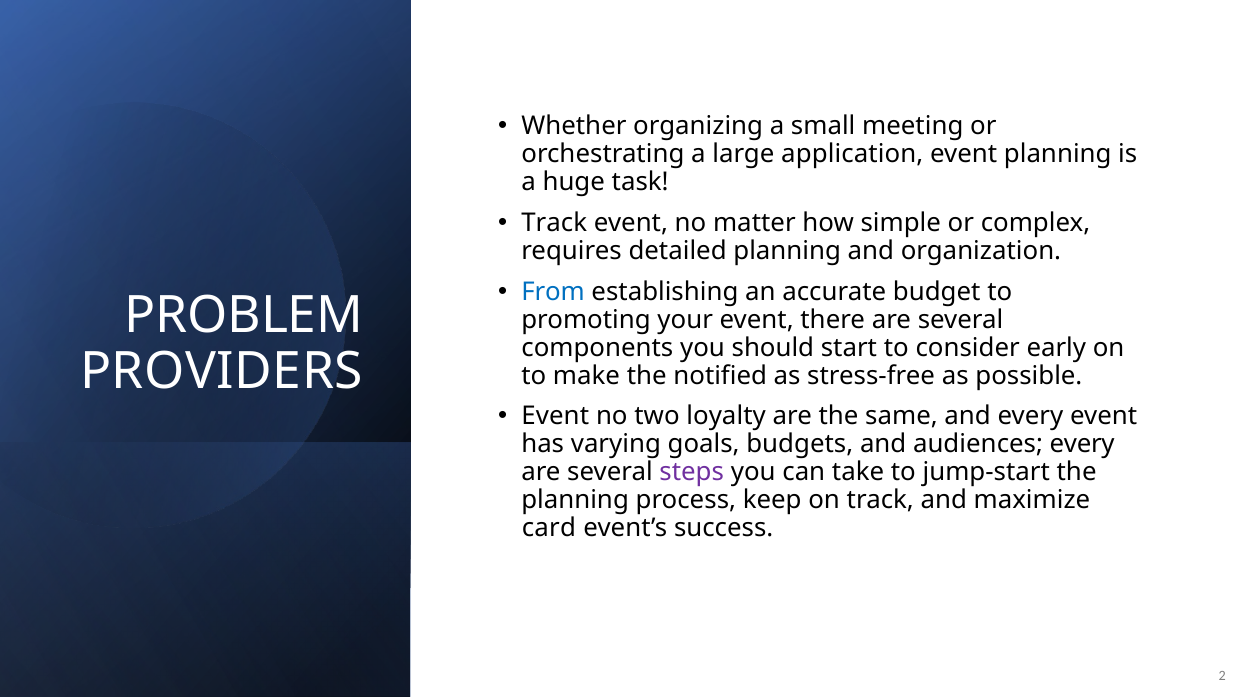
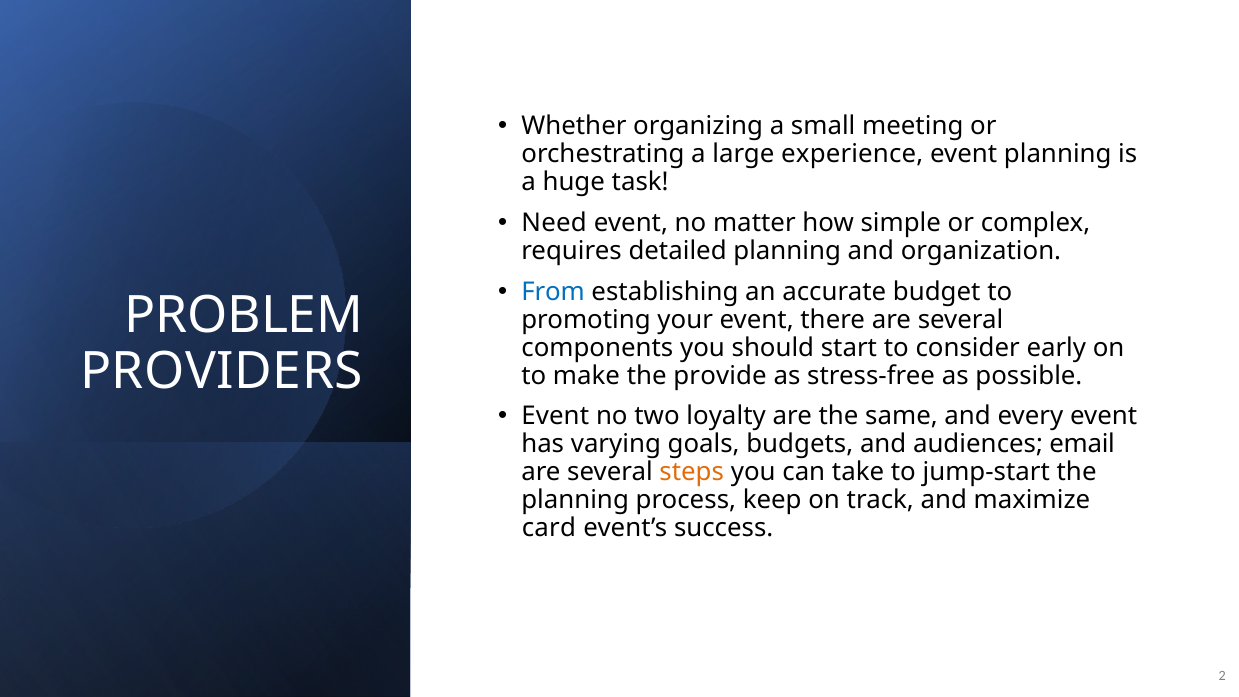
application: application -> experience (852, 154)
Track: Track -> Need (554, 223)
notified: notified -> provide (720, 376)
audiences every: every -> email (1082, 444)
steps colour: purple -> orange (692, 472)
